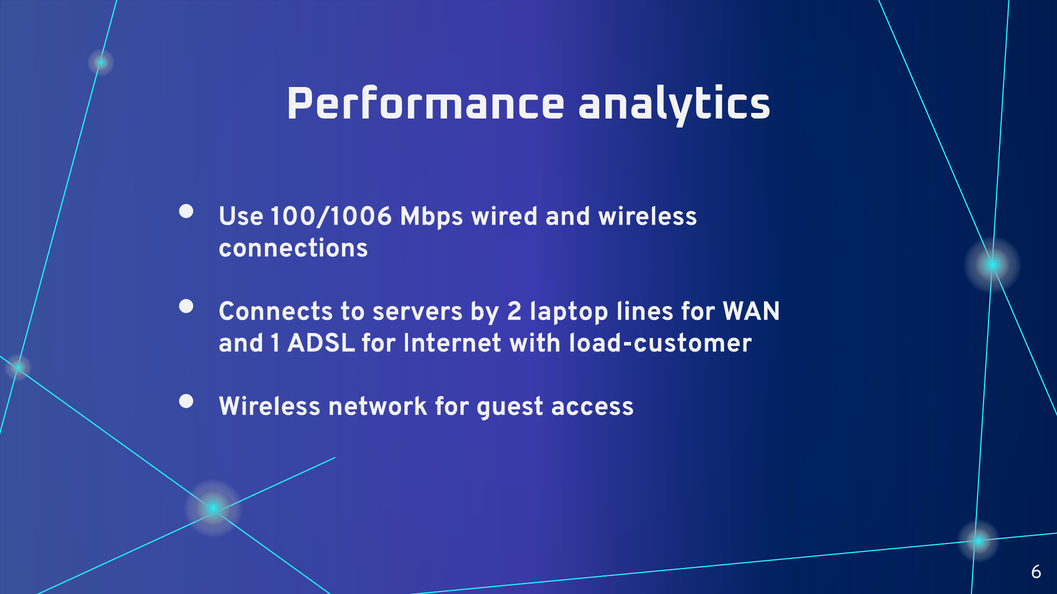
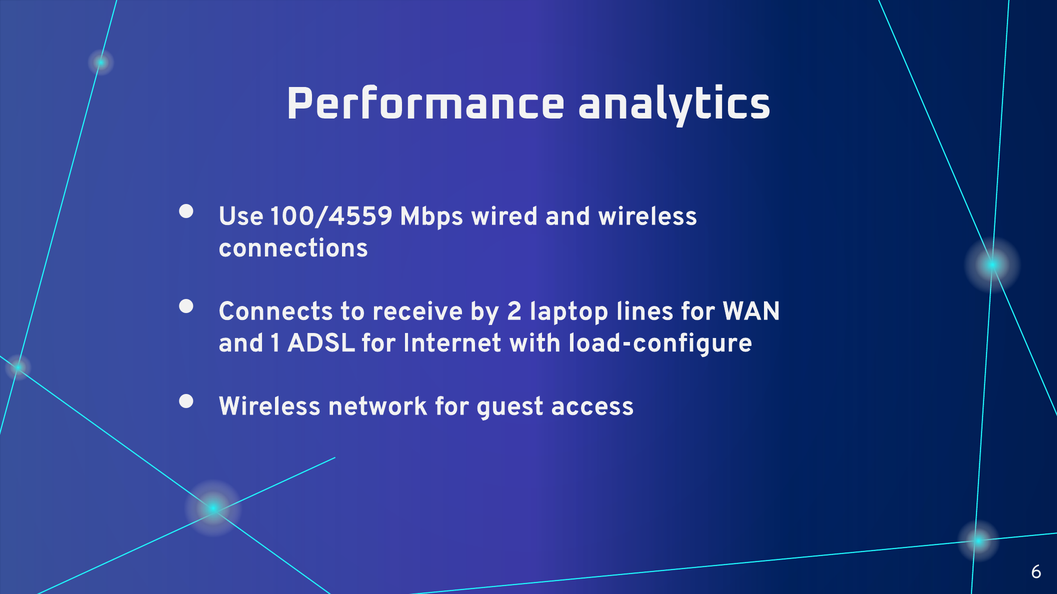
100/1006: 100/1006 -> 100/4559 (332, 216)
servers: servers -> receive (418, 311)
load-customer: load-customer -> load-configure (660, 343)
